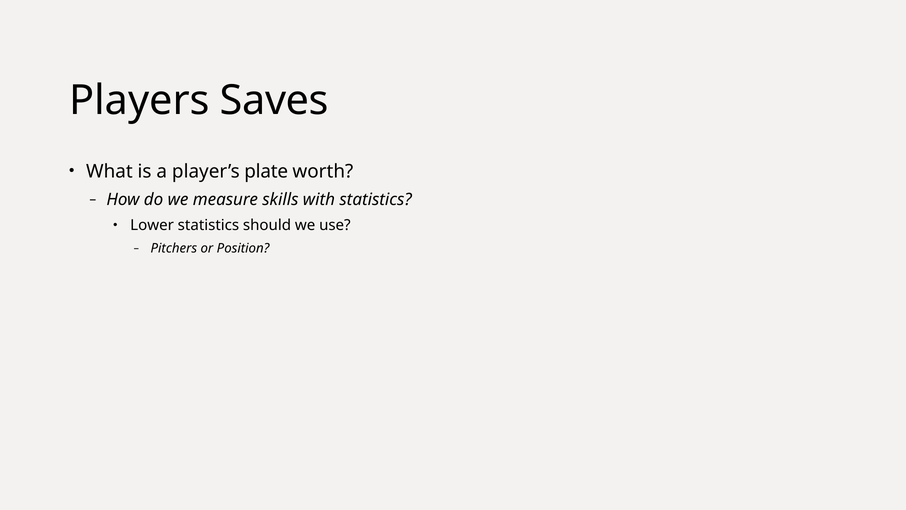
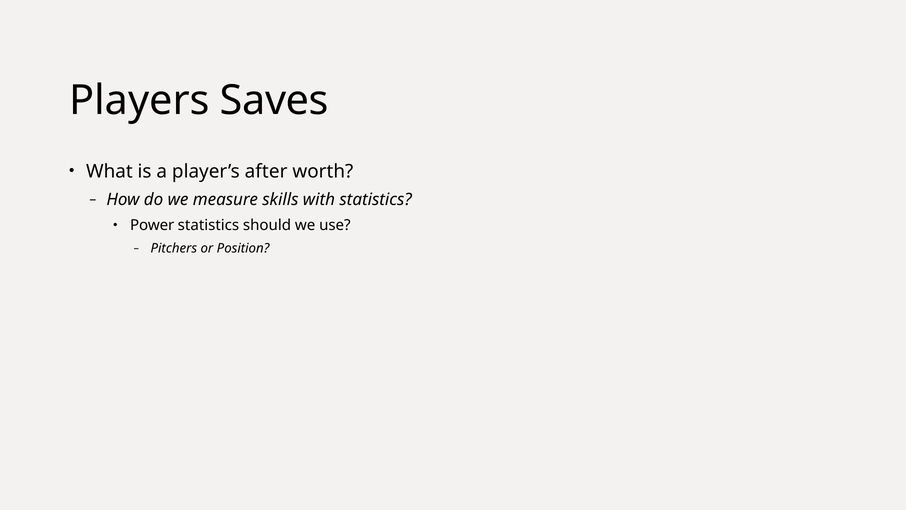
plate: plate -> after (266, 171)
Lower: Lower -> Power (152, 225)
